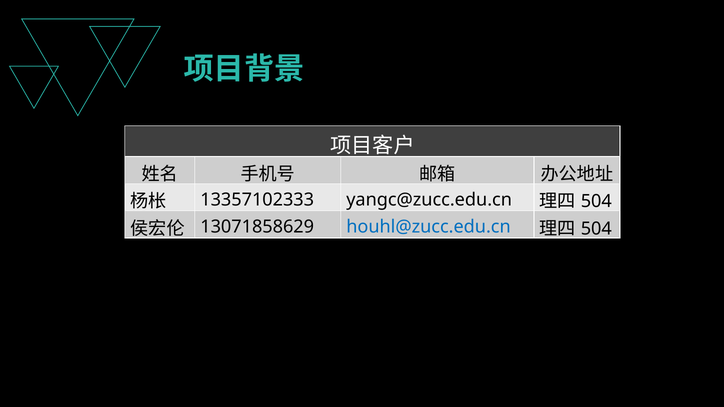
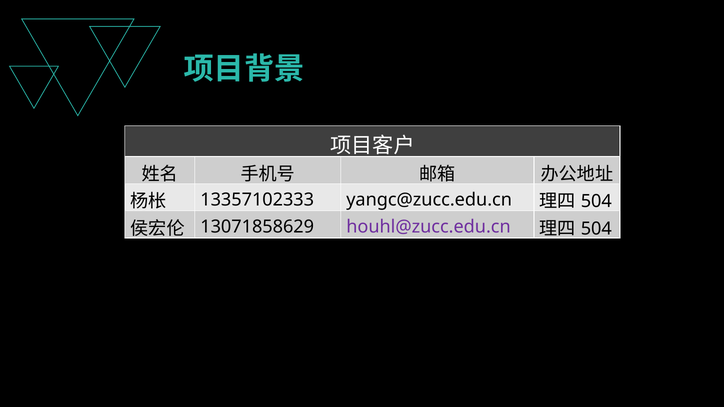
houhl@zucc.edu.cn colour: blue -> purple (428, 227)
